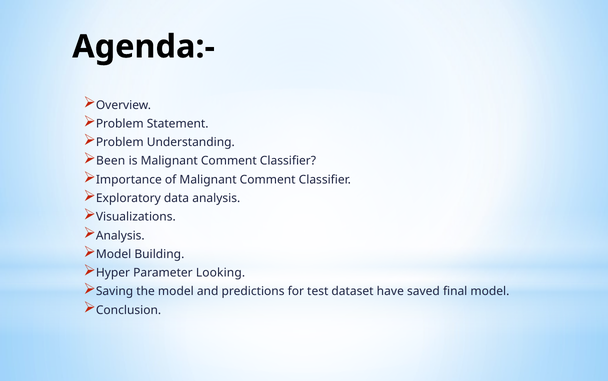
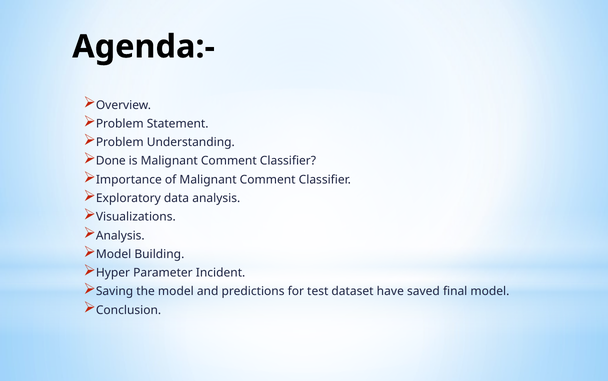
Been: Been -> Done (111, 161)
Looking: Looking -> Incident (221, 273)
